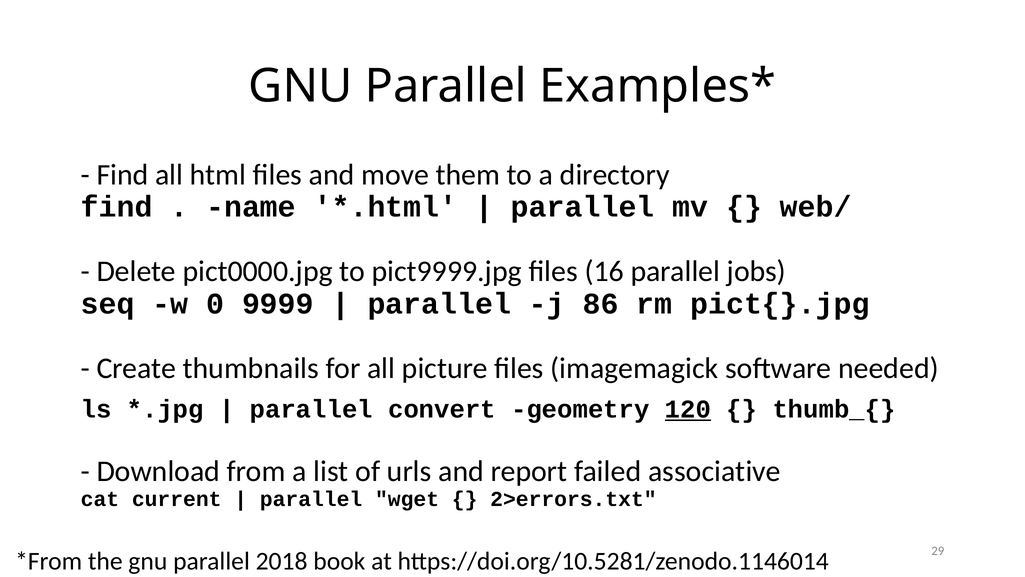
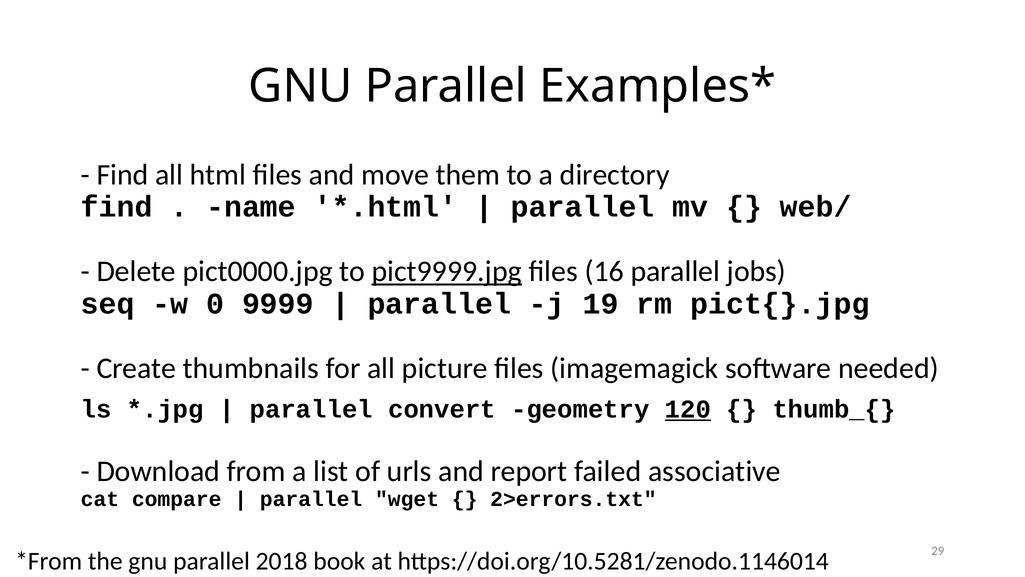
pict9999.jpg underline: none -> present (447, 271)
86: 86 -> 19 (601, 304)
current: current -> compare (177, 499)
